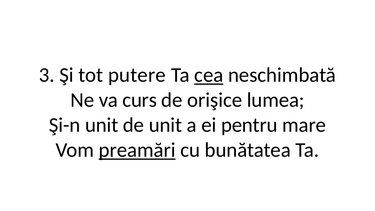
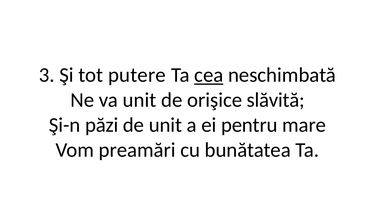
va curs: curs -> unit (140, 100)
lumea: lumea -> slăvită (276, 100)
Şi-n unit: unit -> păzi (102, 125)
preamări underline: present -> none (137, 150)
